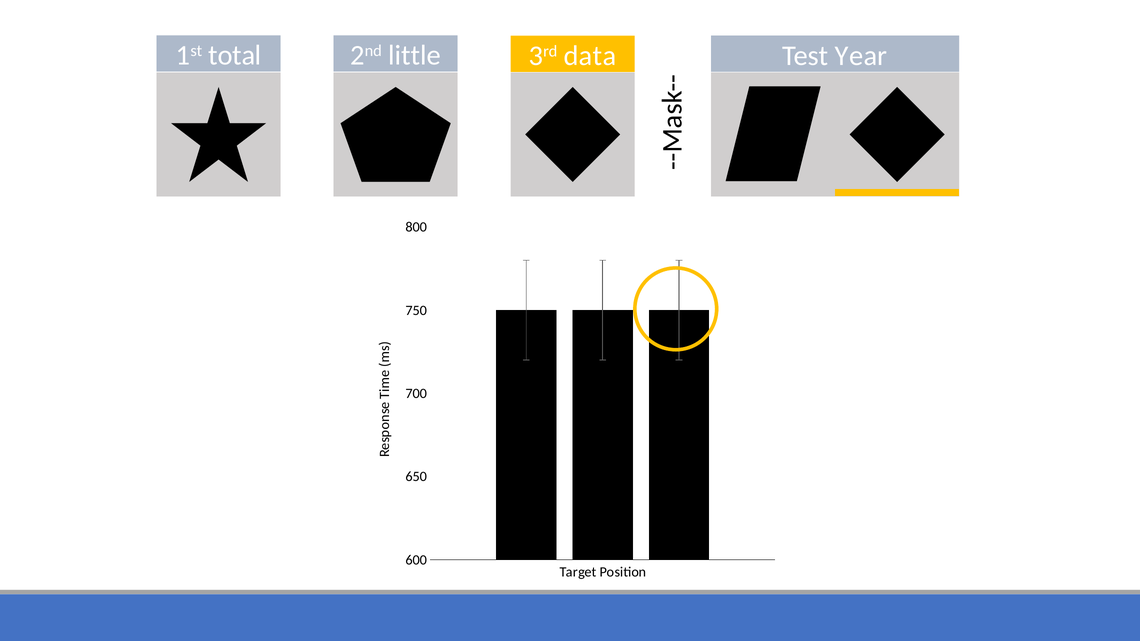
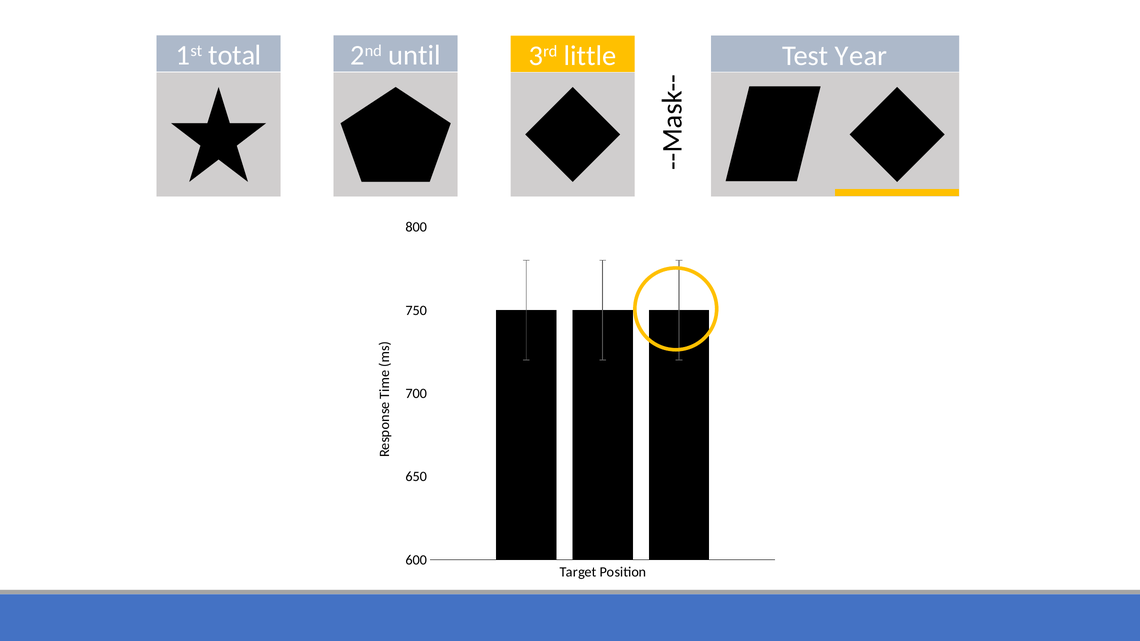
little: little -> until (415, 55)
data: data -> little (590, 56)
